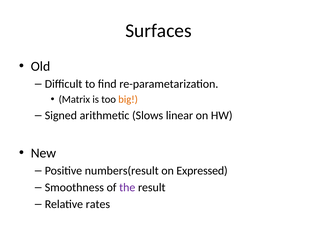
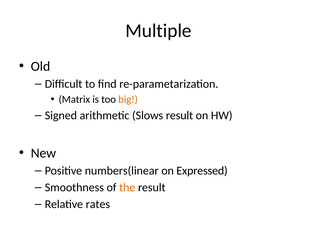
Surfaces: Surfaces -> Multiple (158, 31)
Slows linear: linear -> result (179, 115)
numbers(result: numbers(result -> numbers(linear (122, 171)
the colour: purple -> orange (127, 187)
